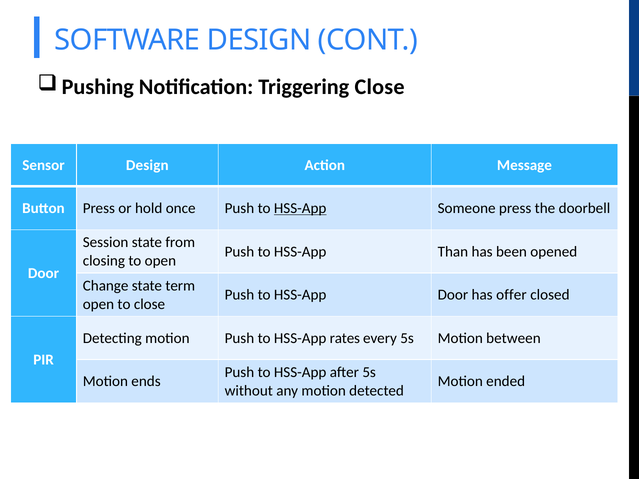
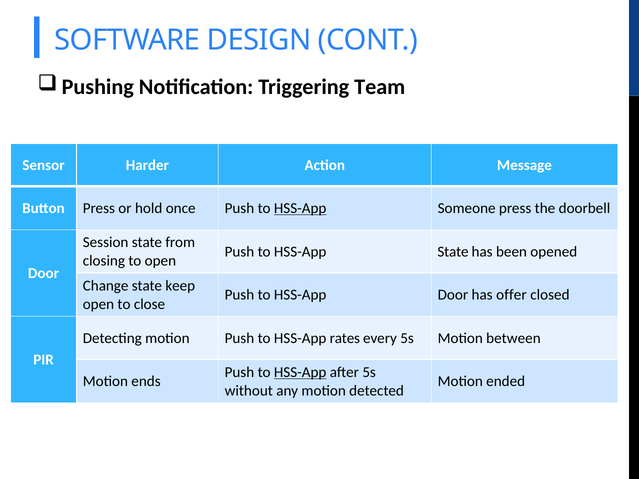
Triggering Close: Close -> Team (380, 87)
Sensor Design: Design -> Harder (147, 165)
HSS-App Than: Than -> State (453, 252)
term: term -> keep (180, 286)
HSS-App underline: none -> present (300, 372)
